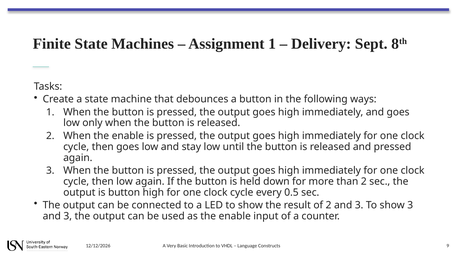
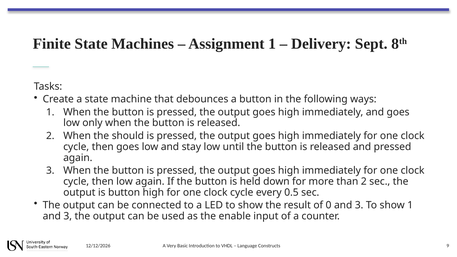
When the enable: enable -> should (128, 136)
of 2: 2 -> 0 (329, 205)
show 3: 3 -> 1 (410, 205)
